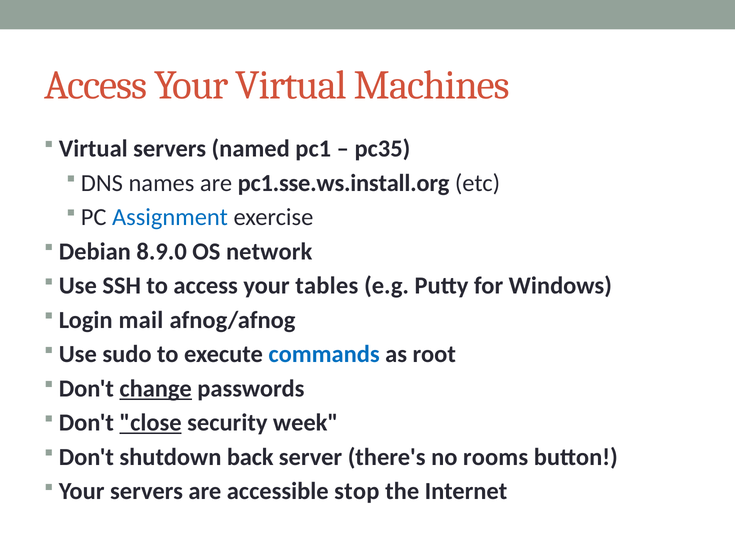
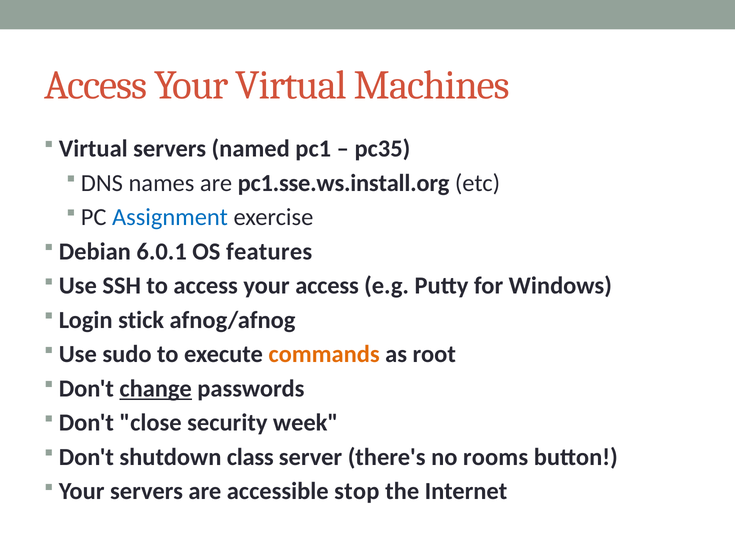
8.9.0: 8.9.0 -> 6.0.1 (162, 252)
network: network -> features (269, 252)
your tables: tables -> access (327, 286)
mail: mail -> stick (141, 320)
commands colour: blue -> orange (324, 354)
close underline: present -> none (151, 423)
back: back -> class (250, 457)
